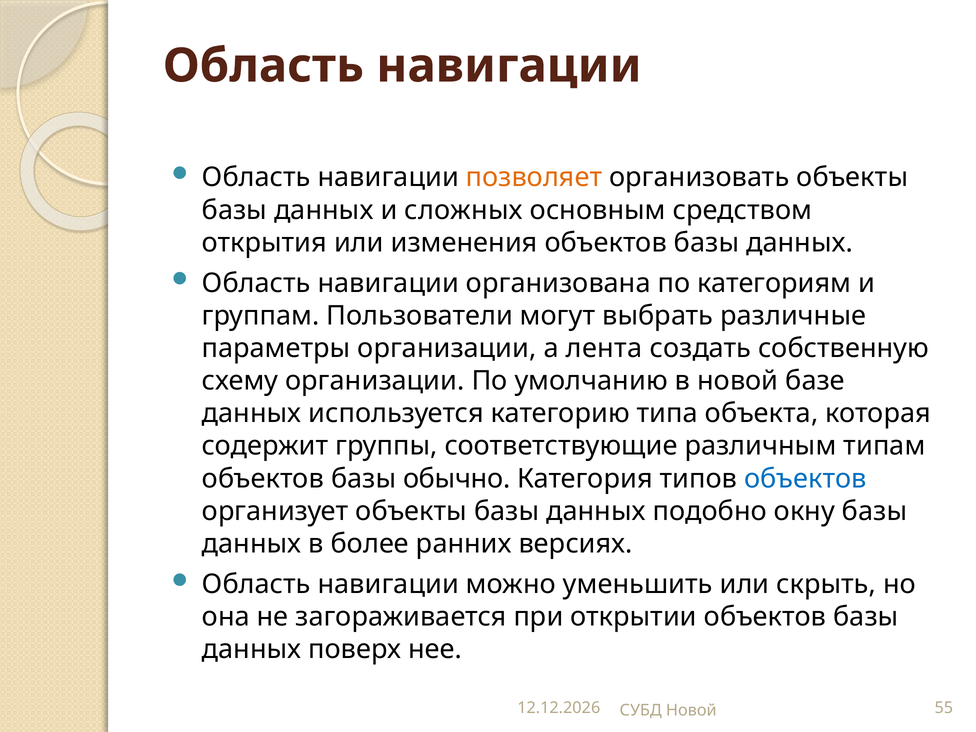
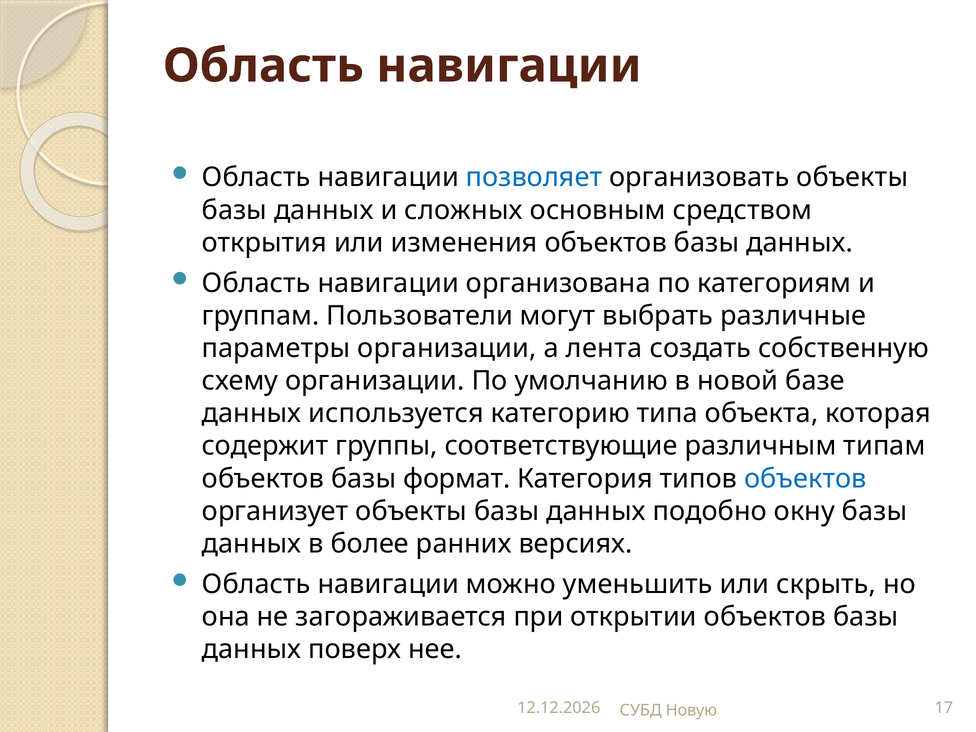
позволяет colour: orange -> blue (534, 178)
обычно: обычно -> формат (457, 479)
55: 55 -> 17 (944, 708)
СУБД Новой: Новой -> Новую (691, 710)
